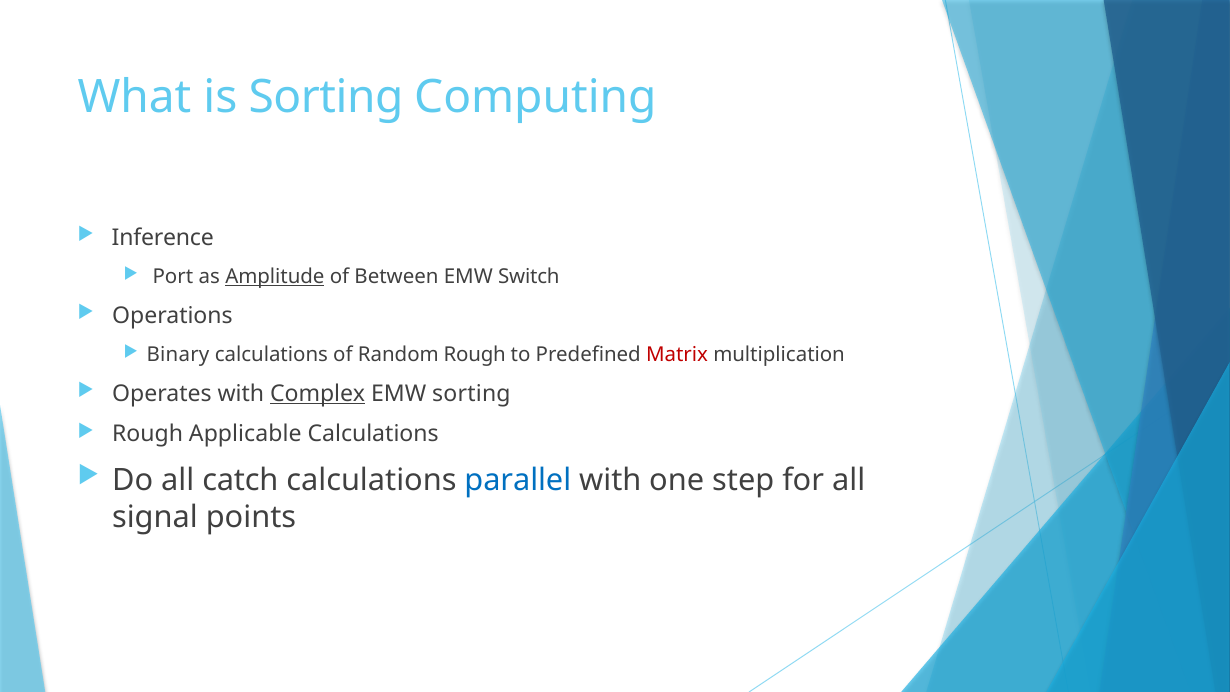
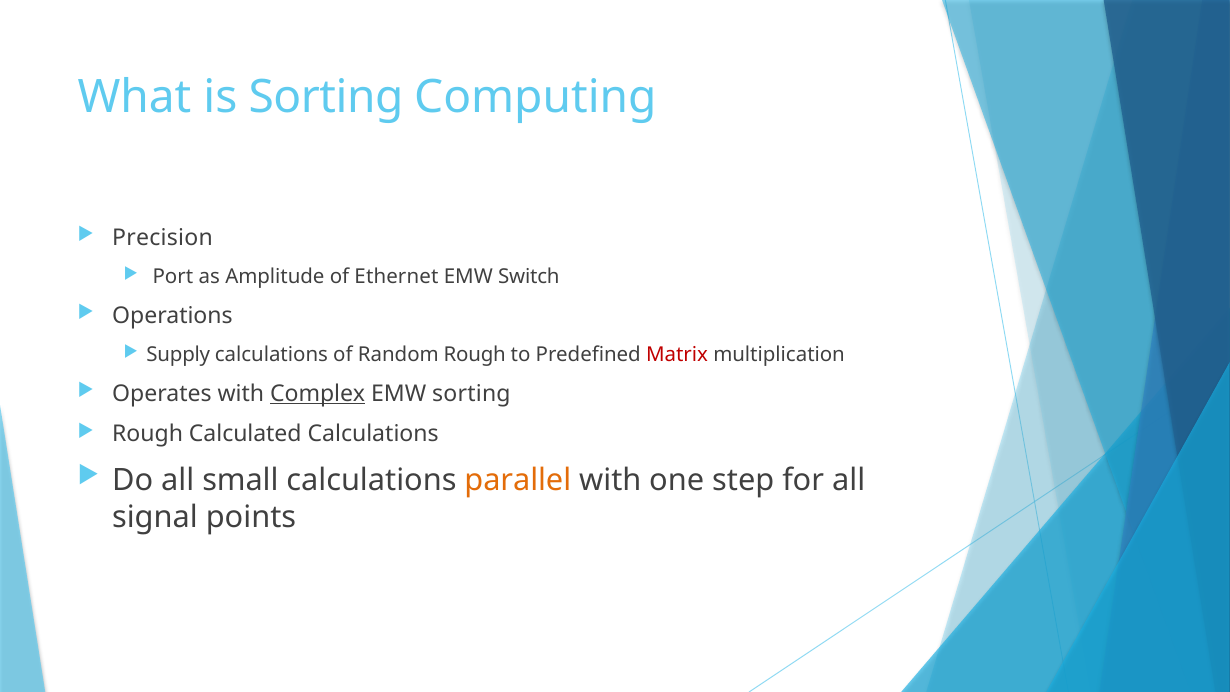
Inference: Inference -> Precision (163, 238)
Amplitude underline: present -> none (275, 277)
Between: Between -> Ethernet (396, 277)
Binary: Binary -> Supply (178, 355)
Applicable: Applicable -> Calculated (245, 434)
catch: catch -> small (240, 480)
parallel colour: blue -> orange (518, 480)
